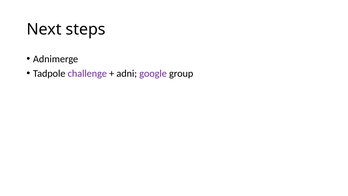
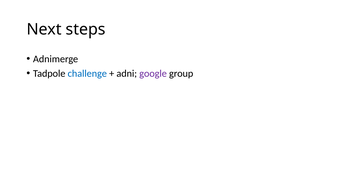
challenge colour: purple -> blue (87, 73)
